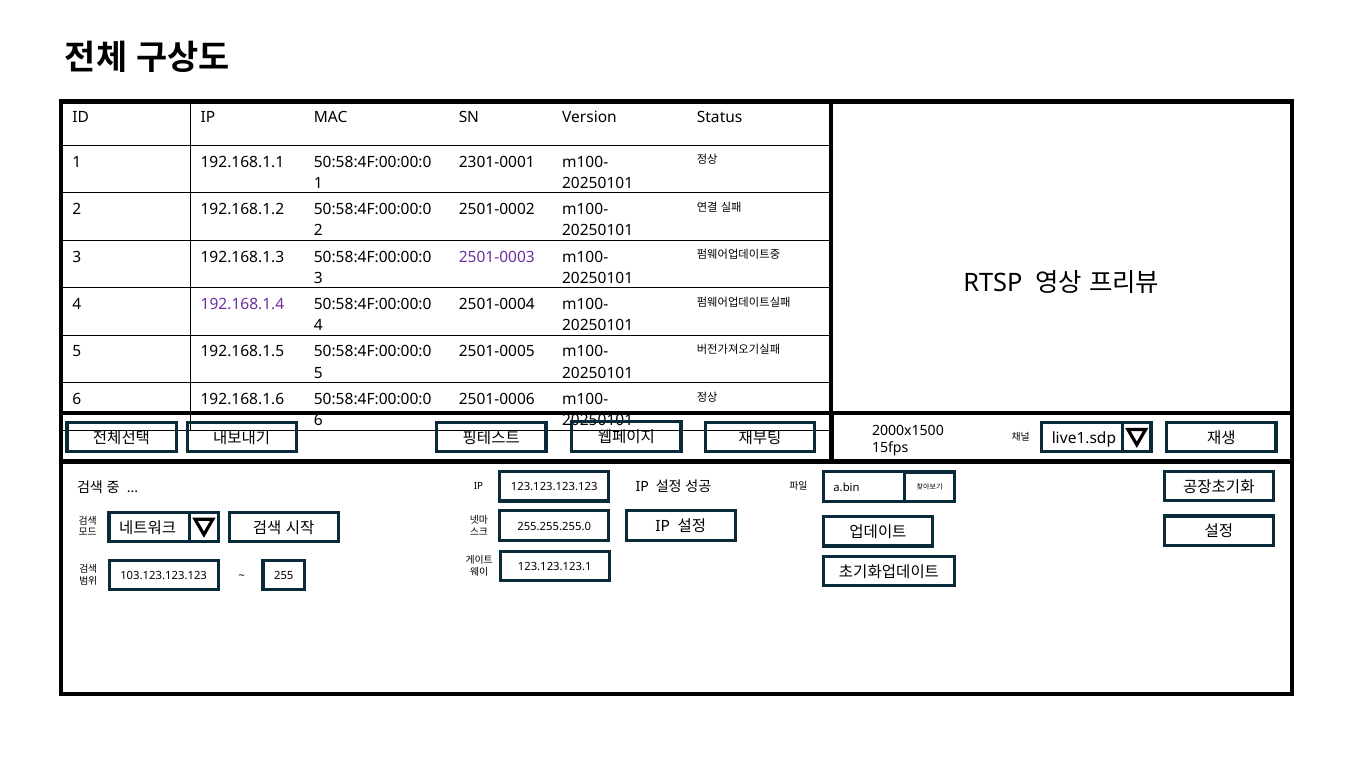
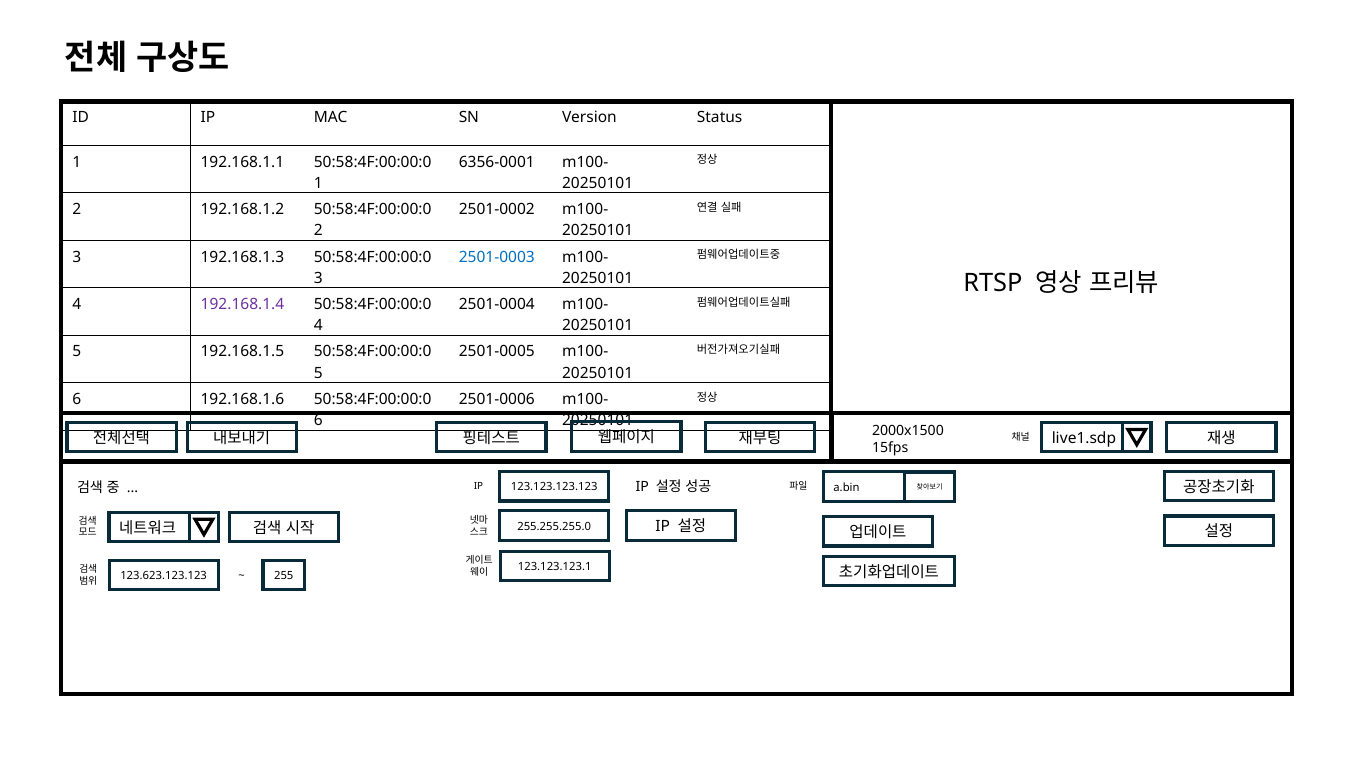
2301-0001: 2301-0001 -> 6356-0001 (497, 162)
2501-0003 colour: purple -> blue (497, 257)
103.123.123.123: 103.123.123.123 -> 123.623.123.123 (164, 576)
